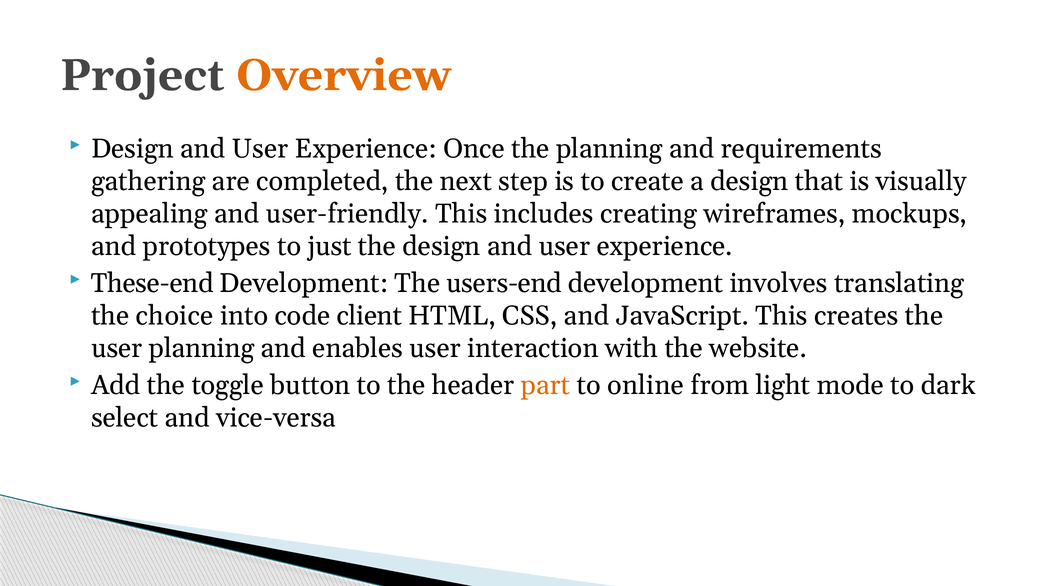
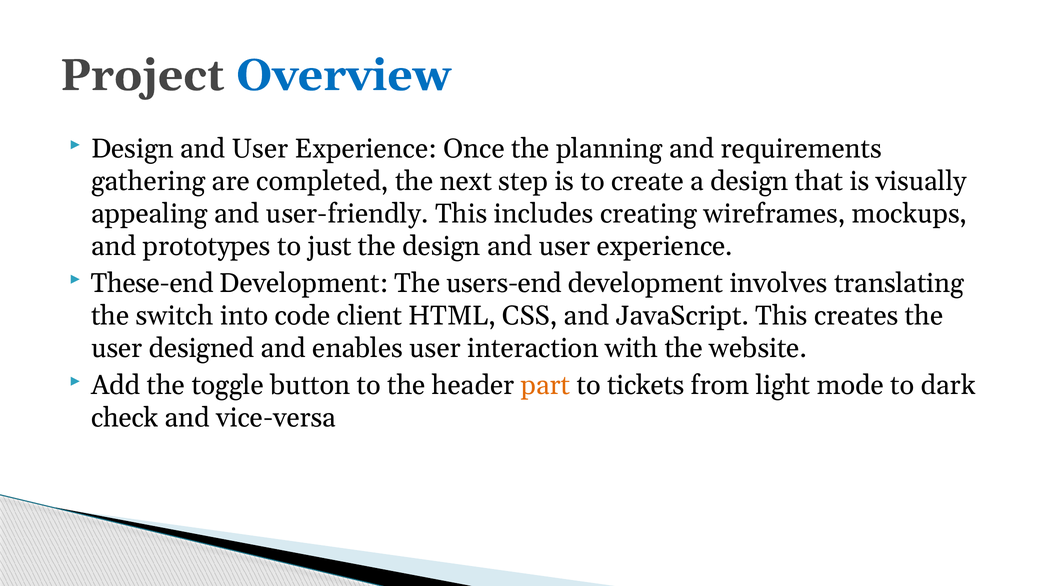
Overview colour: orange -> blue (344, 75)
choice: choice -> switch (175, 316)
user planning: planning -> designed (202, 348)
online: online -> tickets (646, 385)
select: select -> check (125, 418)
